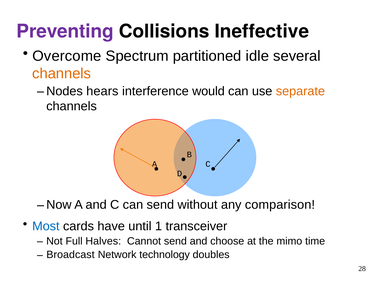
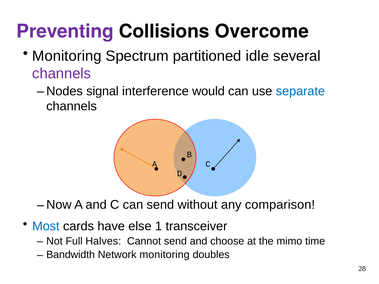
Ineffective: Ineffective -> Overcome (262, 31)
Overcome: Overcome -> Monitoring (67, 56)
channels colour: orange -> purple (62, 74)
hears: hears -> signal (102, 91)
separate colour: orange -> blue (300, 91)
until: until -> else (140, 226)
Broadcast: Broadcast -> Bandwidth (71, 255)
Network technology: technology -> monitoring (165, 255)
